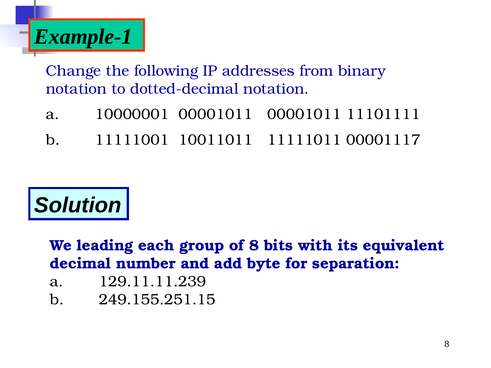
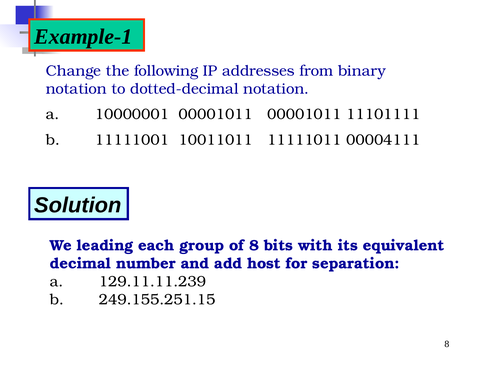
00001117: 00001117 -> 00004111 (383, 140)
byte: byte -> host (264, 264)
